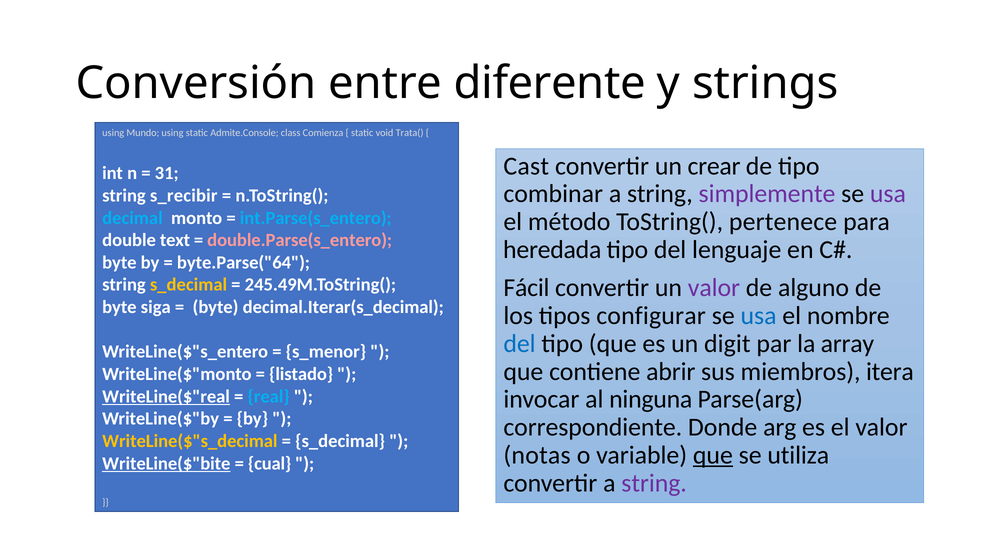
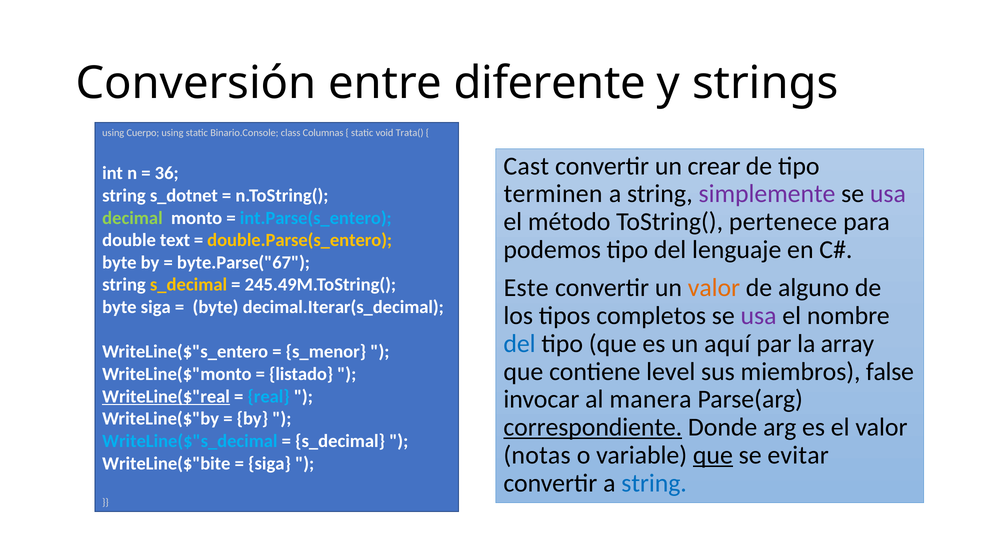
Mundo: Mundo -> Cuerpo (143, 133)
Admite.Console: Admite.Console -> Binario.Console (244, 133)
Comienza: Comienza -> Columnas (323, 133)
31: 31 -> 36 (167, 173)
combinar: combinar -> terminen (553, 194)
s_recibir: s_recibir -> s_dotnet (184, 196)
decimal colour: light blue -> light green (132, 218)
double.Parse(s_entero colour: pink -> yellow (300, 240)
heredada: heredada -> podemos (552, 250)
byte.Parse("64: byte.Parse("64 -> byte.Parse("67 (243, 263)
Fácil: Fácil -> Este (526, 288)
valor colour: purple -> orange (714, 288)
configurar: configurar -> completos (651, 316)
usa colour: blue -> purple (759, 316)
digit: digit -> aquí (727, 344)
abrir: abrir -> level (671, 372)
itera: itera -> false (890, 372)
ninguna: ninguna -> manera (650, 399)
correspondiente underline: none -> present (593, 427)
WriteLine($"s_decimal colour: yellow -> light blue (190, 441)
utiliza: utiliza -> evitar (798, 455)
WriteLine($"bite underline: present -> none (166, 463)
cual: cual -> siga (270, 463)
string colour: purple -> blue (654, 483)
